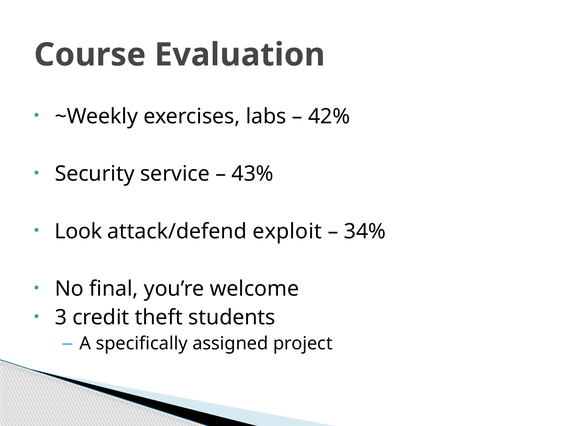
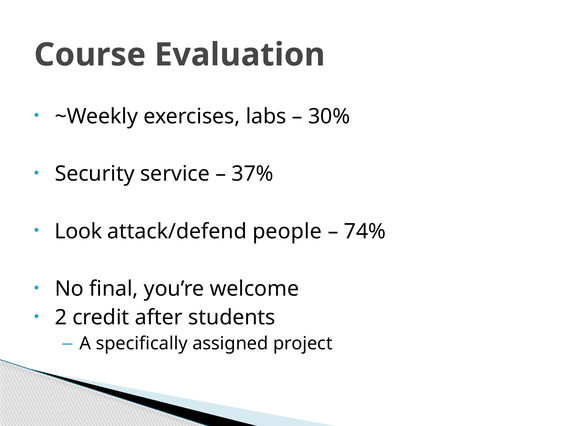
42%: 42% -> 30% (329, 116)
43%: 43% -> 37% (253, 174)
exploit: exploit -> people (287, 231)
34%: 34% -> 74% (365, 231)
3: 3 -> 2 (61, 318)
theft: theft -> after (159, 318)
